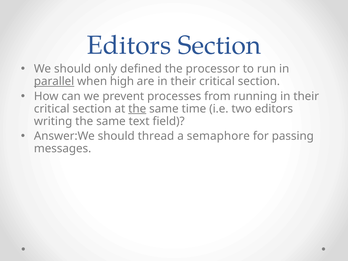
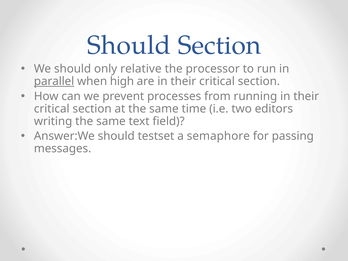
Editors: Editors -> Should (129, 45)
defined: defined -> relative (141, 69)
the underline: present -> none (137, 109)
thread: thread -> testset (156, 136)
